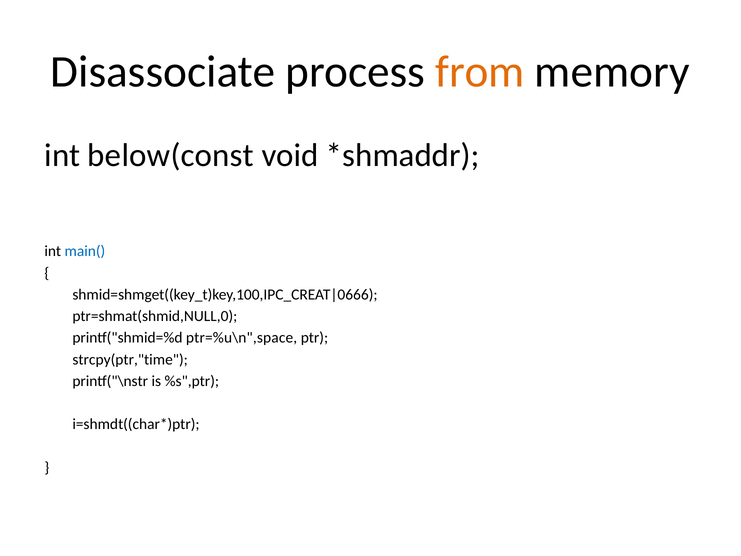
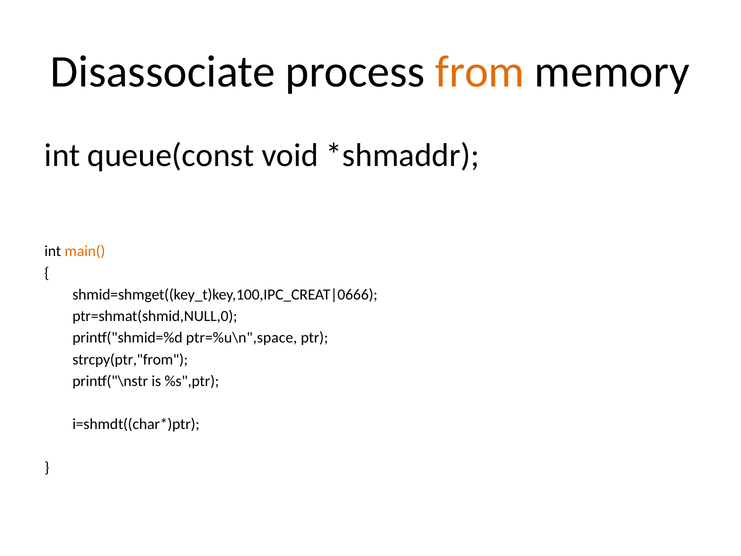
below(const: below(const -> queue(const (171, 155)
main( colour: blue -> orange (85, 251)
strcpy(ptr,"time: strcpy(ptr,"time -> strcpy(ptr,"from (130, 359)
